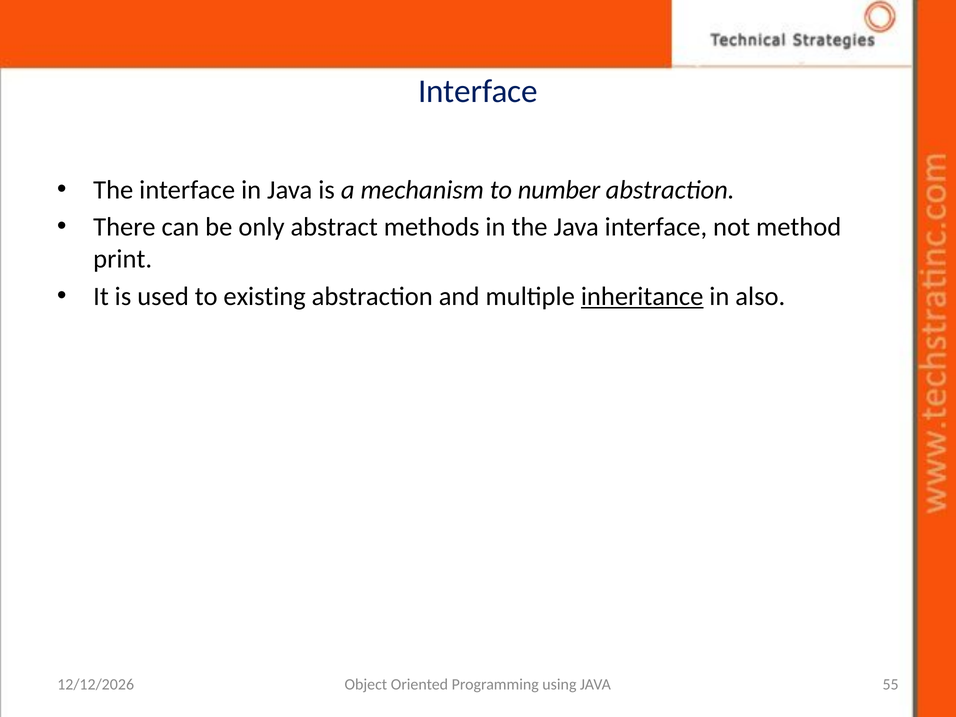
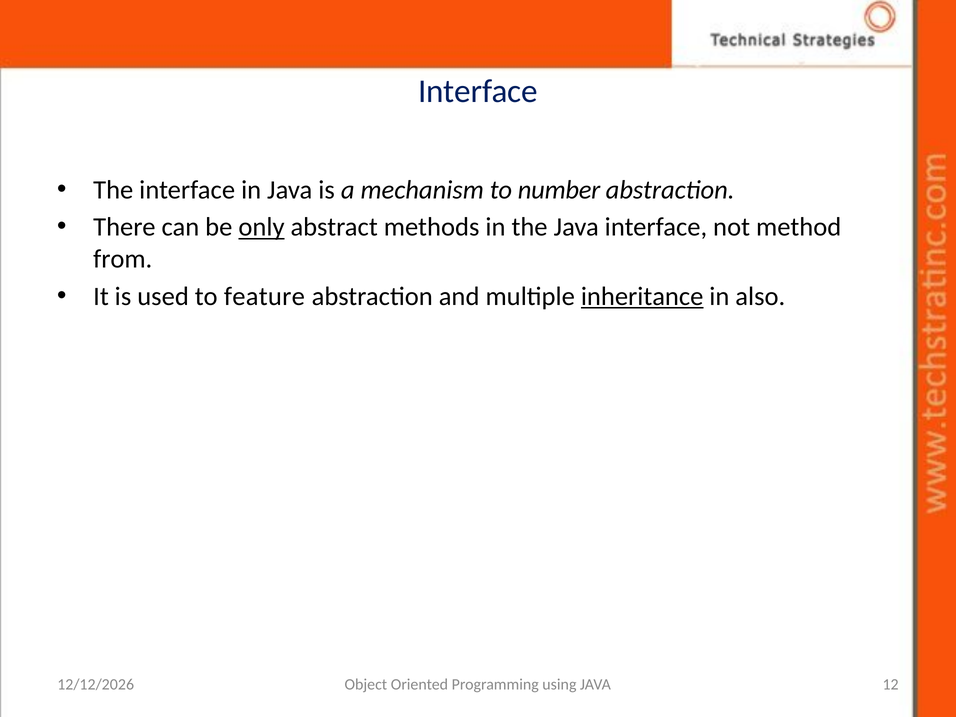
only underline: none -> present (261, 227)
print: print -> from (123, 259)
existing: existing -> feature (264, 296)
55: 55 -> 12 (891, 685)
